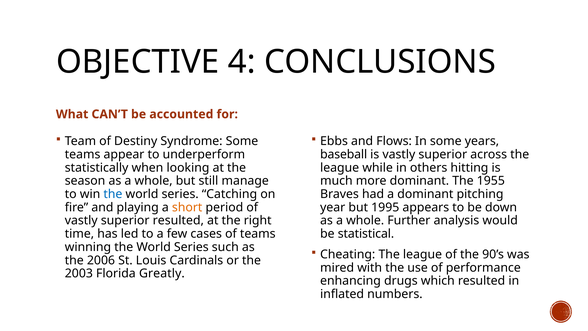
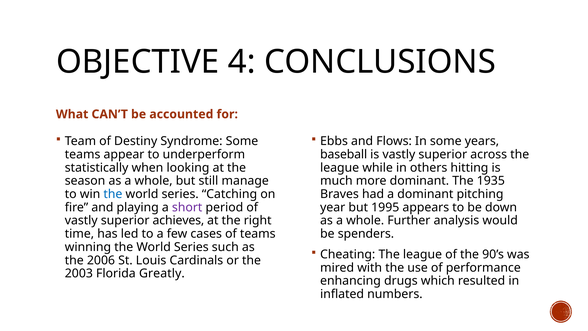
1955: 1955 -> 1935 (491, 181)
short colour: orange -> purple (187, 207)
superior resulted: resulted -> achieves (178, 220)
statistical: statistical -> spenders (366, 234)
